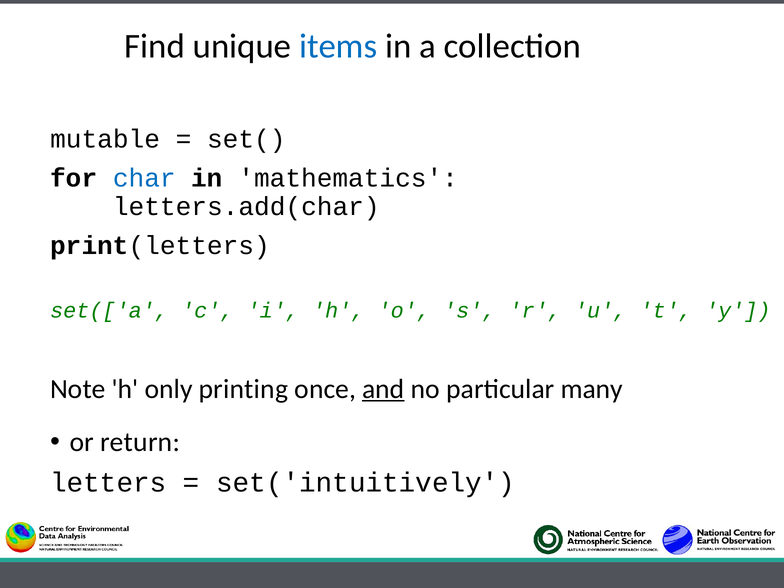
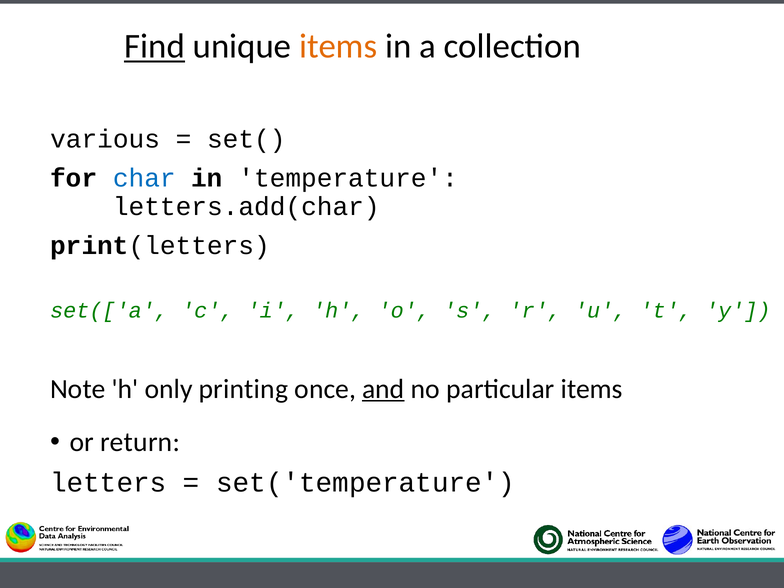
Find underline: none -> present (155, 46)
items colour: blue -> orange (338, 46)
mutable: mutable -> various (105, 139)
mathematics: mathematics -> temperature (348, 178)
particular many: many -> items (592, 389)
set('intuitively: set('intuitively -> set('temperature (366, 483)
